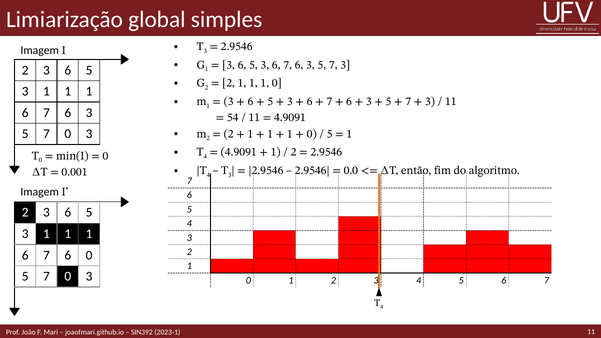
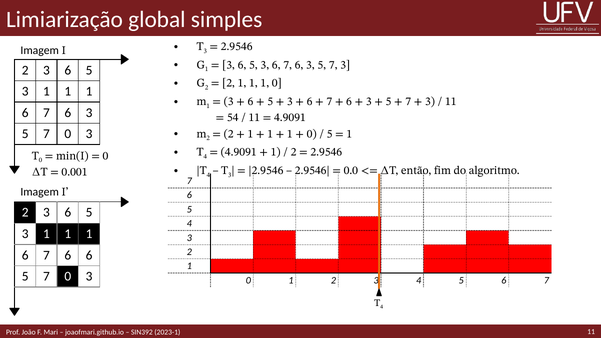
6 0: 0 -> 6 (89, 255)
